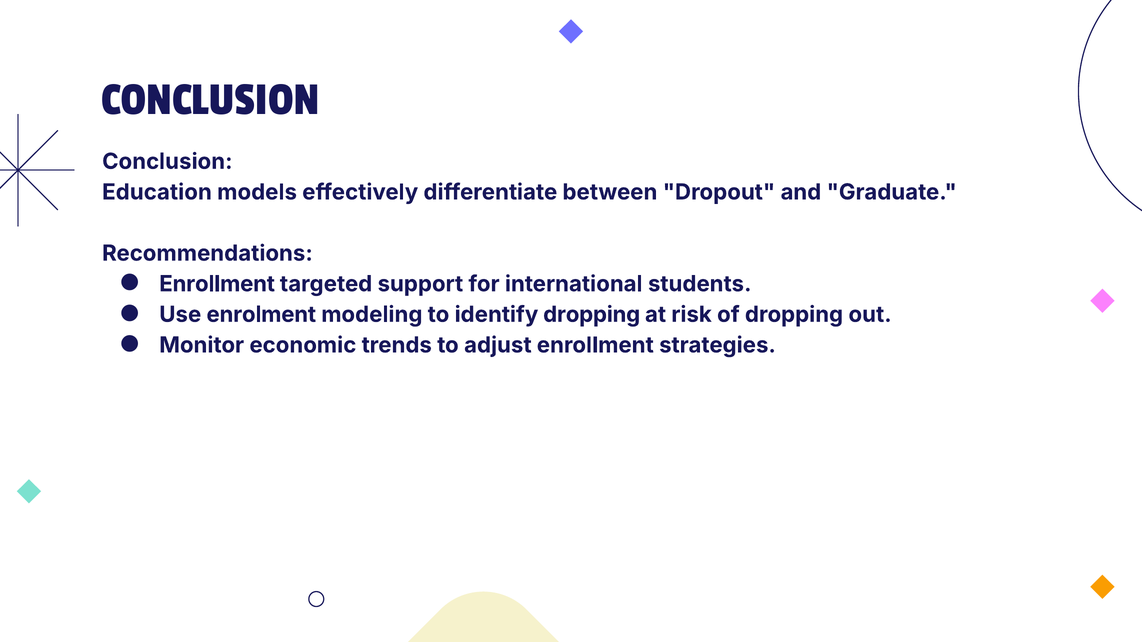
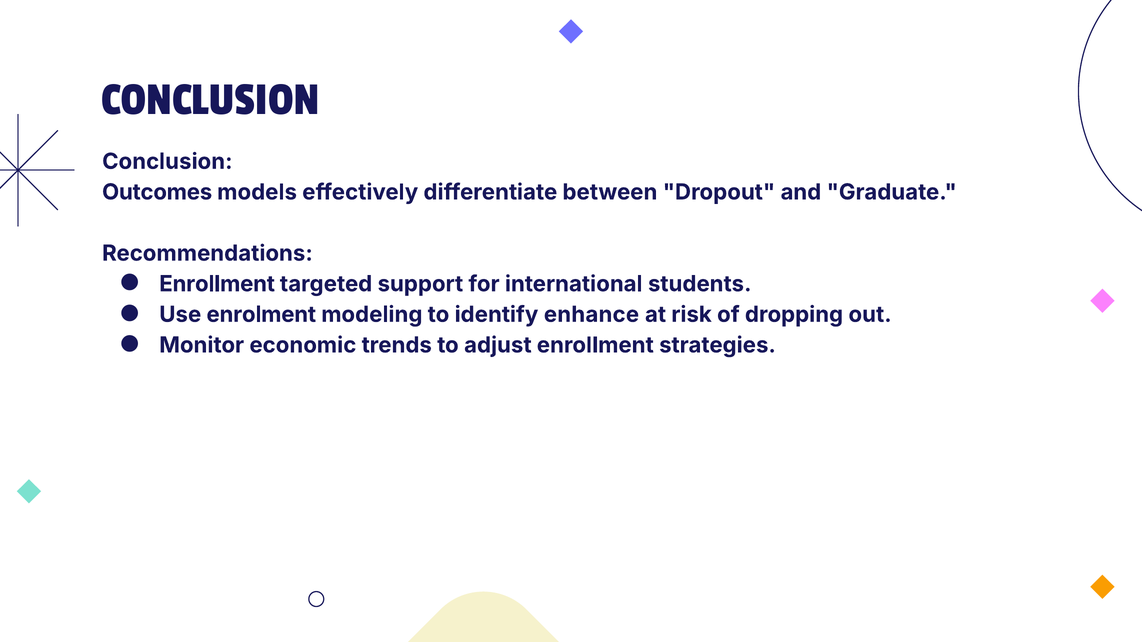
Education: Education -> Outcomes (157, 192)
identify dropping: dropping -> enhance (591, 315)
